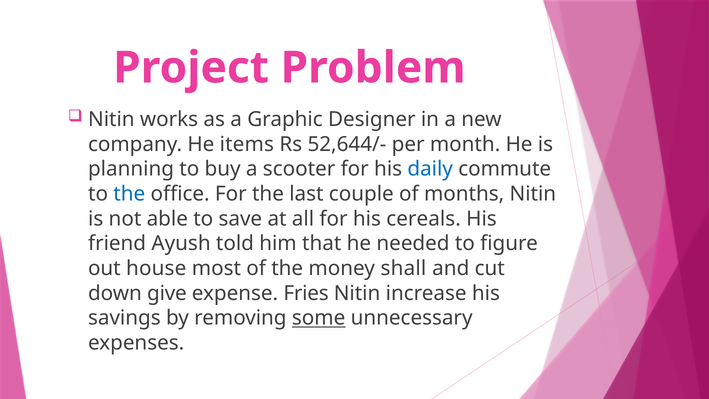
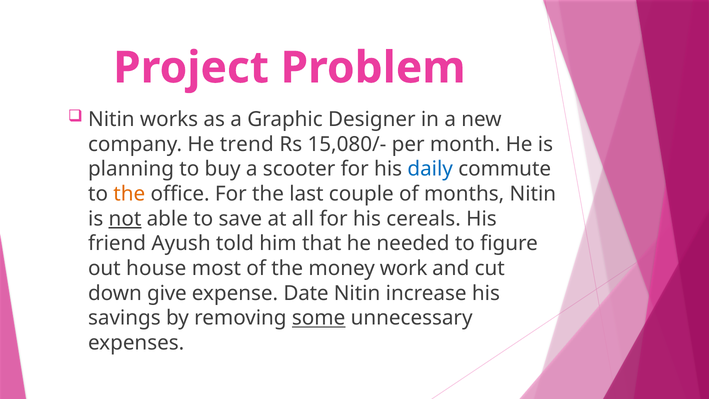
items: items -> trend (247, 144)
52,644/-: 52,644/- -> 15,080/- (347, 144)
the colour: blue -> orange (129, 194)
not underline: none -> present (125, 219)
shall: shall -> work (404, 268)
Fries: Fries -> Date (306, 293)
